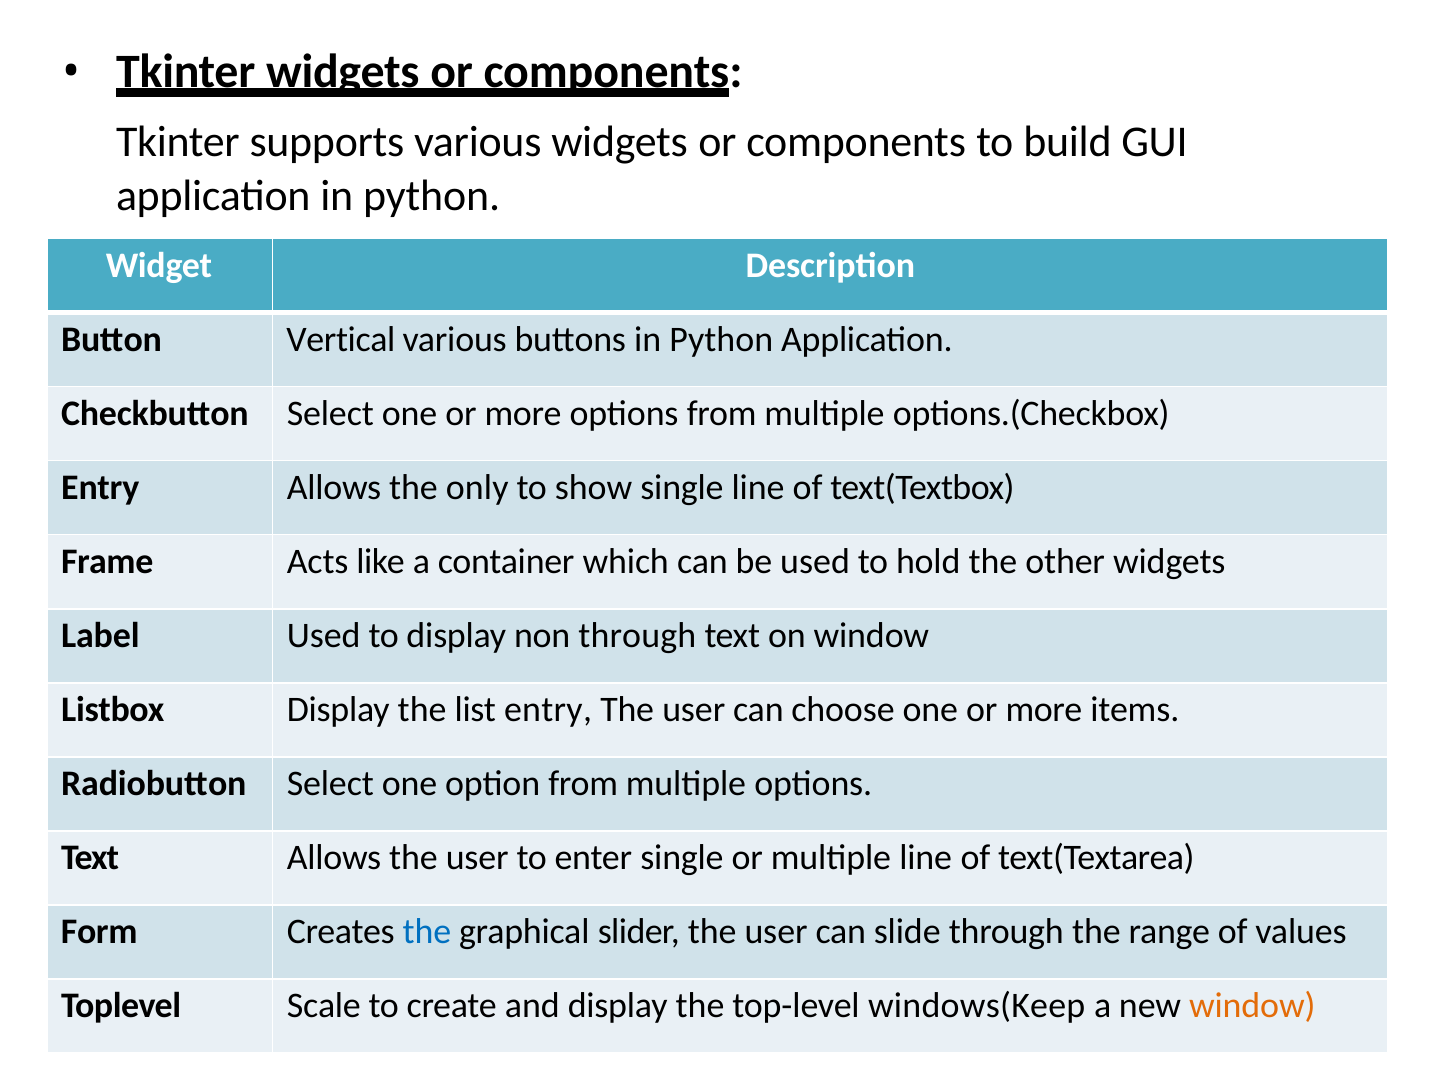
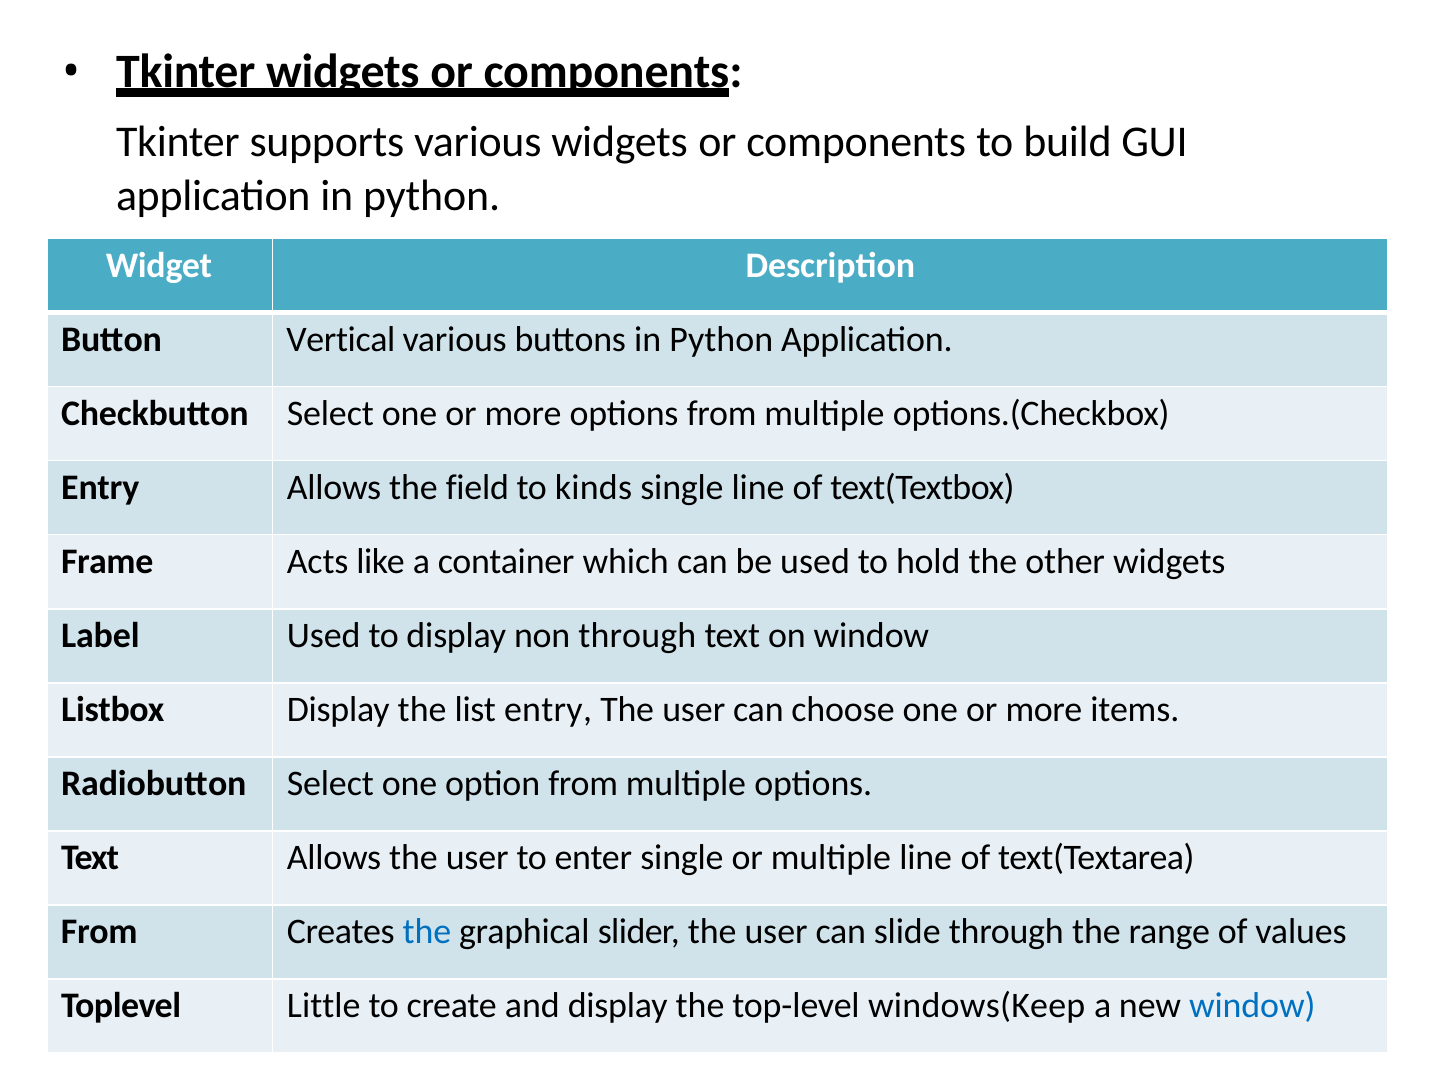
only: only -> field (477, 488)
show: show -> kinds (593, 488)
Form: Form -> From (99, 932)
Scale: Scale -> Little (324, 1006)
window colour: orange -> blue (1252, 1006)
